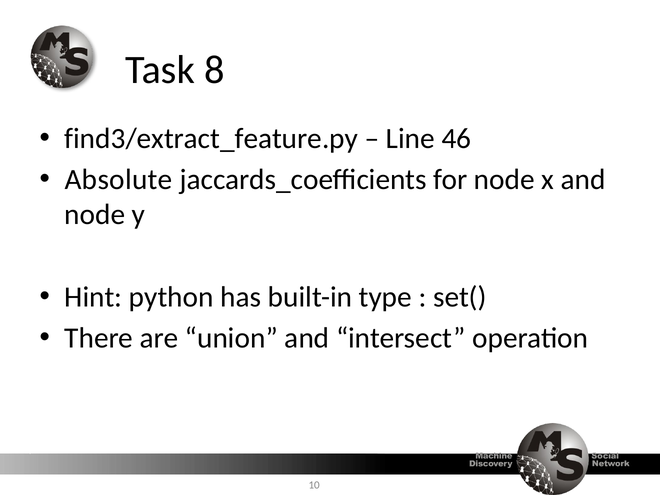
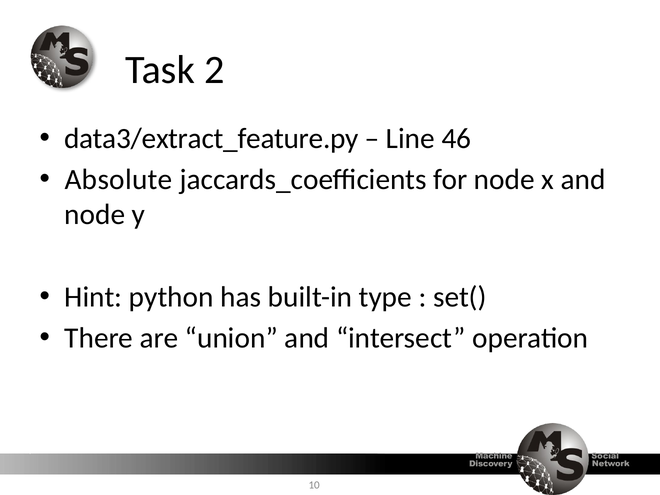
8: 8 -> 2 (214, 70)
find3/extract_feature.py: find3/extract_feature.py -> data3/extract_feature.py (211, 138)
